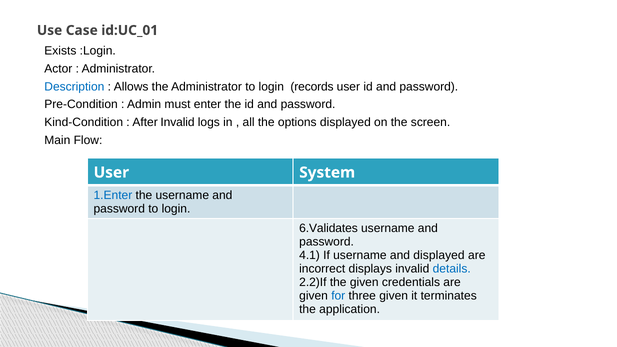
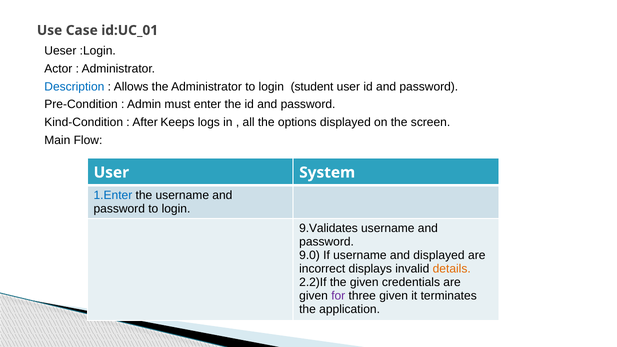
Exists: Exists -> Ueser (60, 51)
records: records -> student (312, 87)
After Invalid: Invalid -> Keeps (177, 122)
6.Validates: 6.Validates -> 9.Validates (329, 228)
4.1: 4.1 -> 9.0 (310, 255)
details colour: blue -> orange (452, 269)
for colour: blue -> purple (338, 296)
